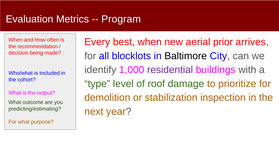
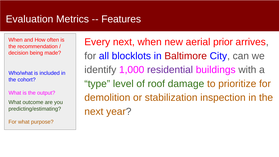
Program: Program -> Features (121, 19)
Every best: best -> next (124, 42)
Baltimore colour: black -> red (186, 56)
